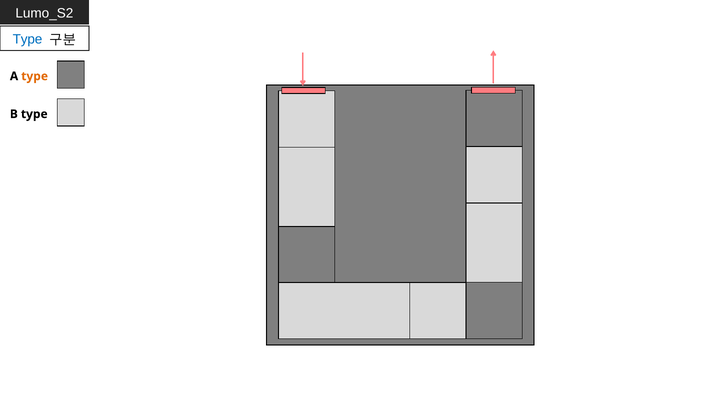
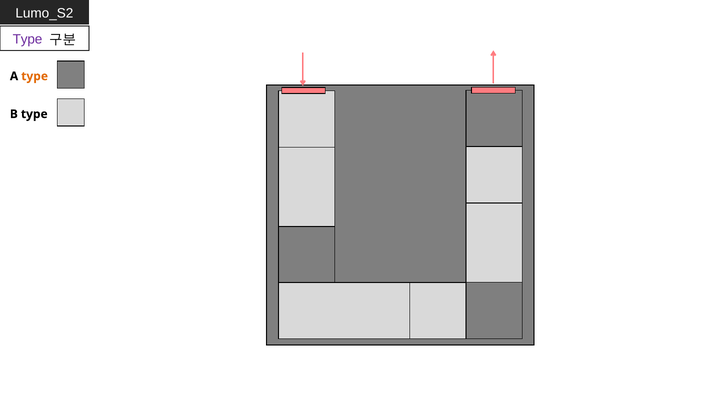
Type colour: blue -> purple (27, 39)
